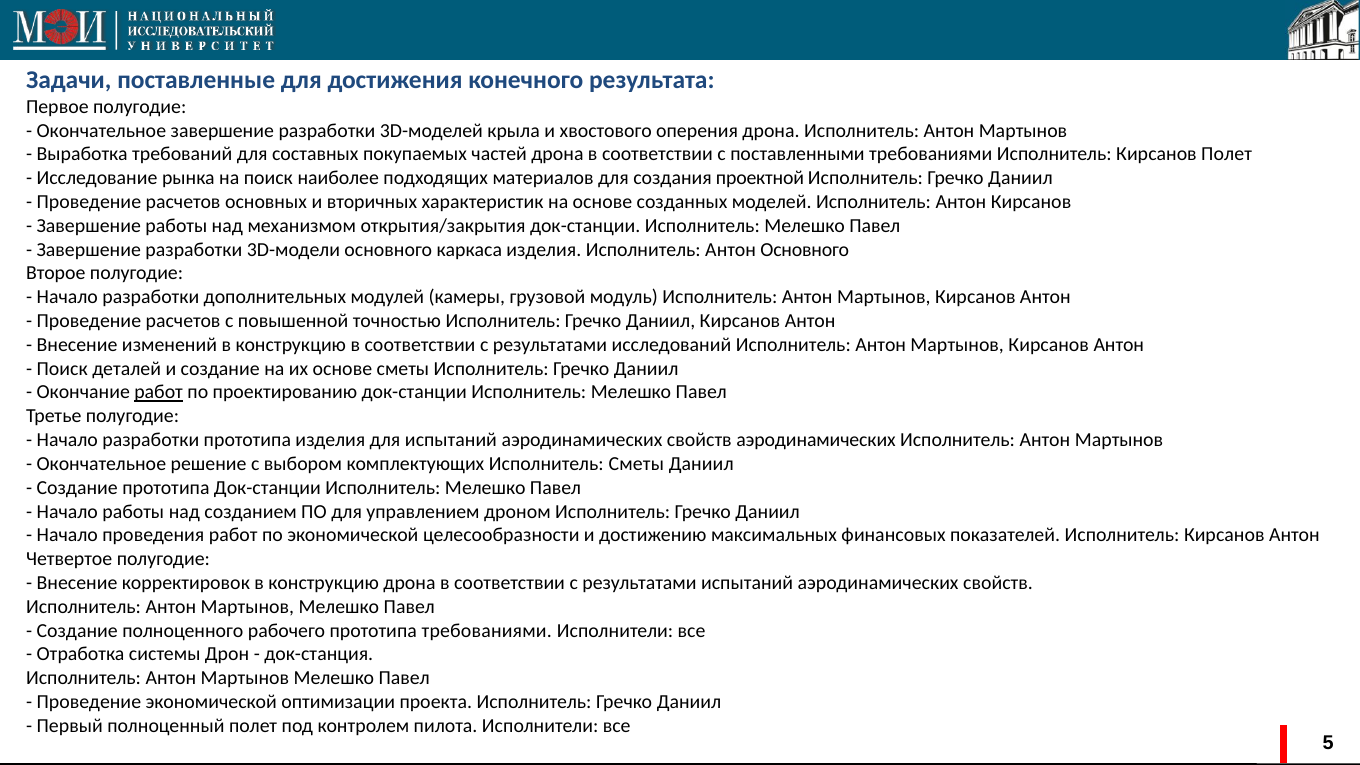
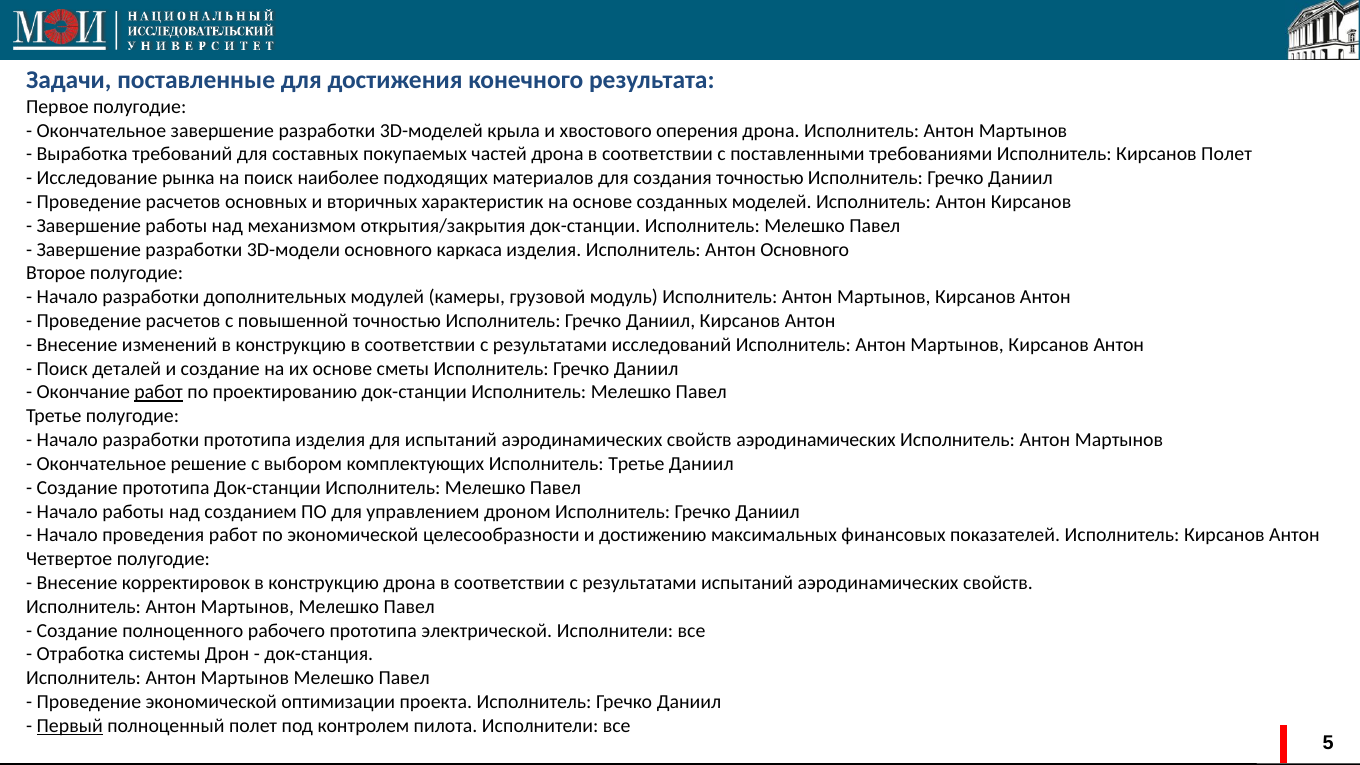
создания проектной: проектной -> точностью (760, 178)
Исполнитель Сметы: Сметы -> Третье (636, 464)
прототипа требованиями: требованиями -> электрической (487, 631)
Первый underline: none -> present (70, 726)
